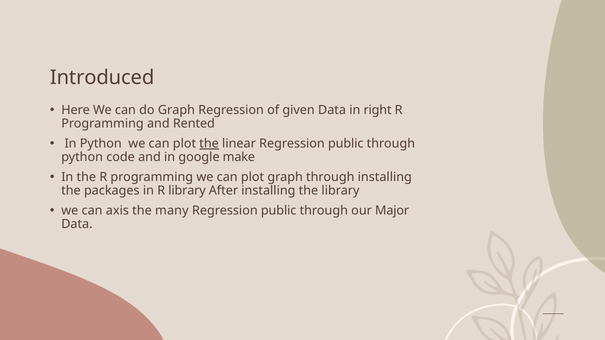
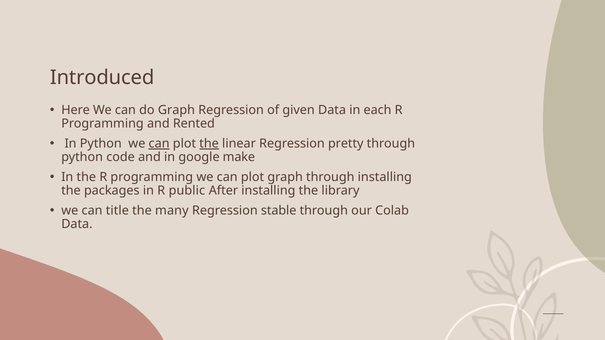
right: right -> each (378, 110)
can underline: none -> present (159, 144)
linear Regression public: public -> pretty (346, 144)
R library: library -> public (187, 191)
axis: axis -> title (117, 211)
public: public -> stable (279, 211)
Major: Major -> Colab (392, 211)
